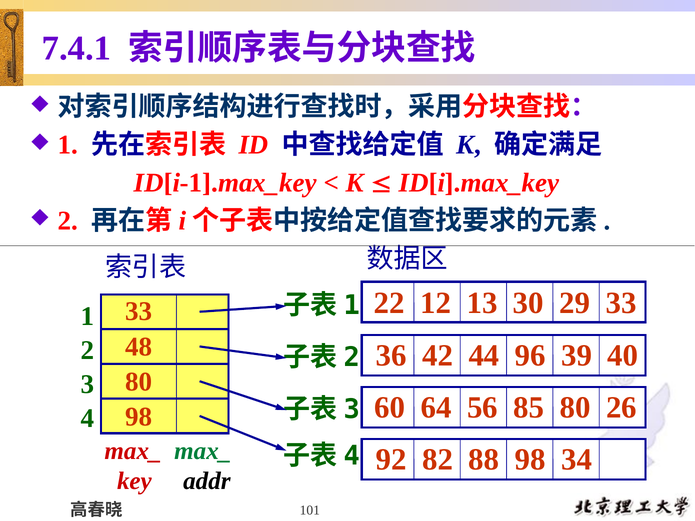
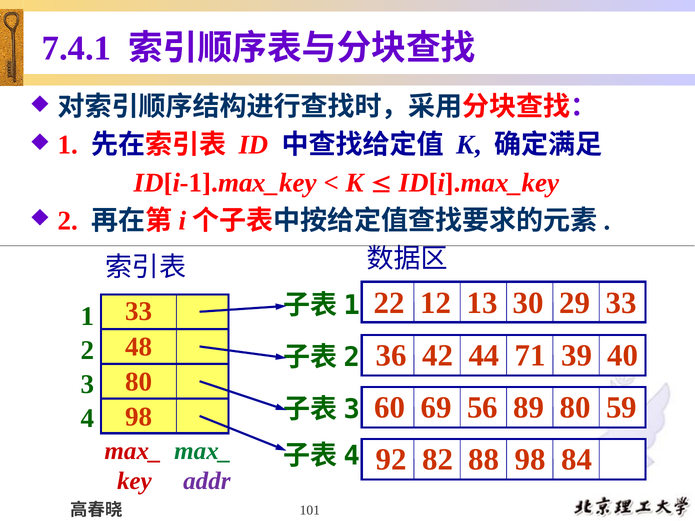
96: 96 -> 71 (530, 356)
64: 64 -> 69 (436, 408)
85: 85 -> 89 (529, 408)
26: 26 -> 59 (621, 408)
34: 34 -> 84 (577, 460)
addr colour: black -> purple (207, 481)
